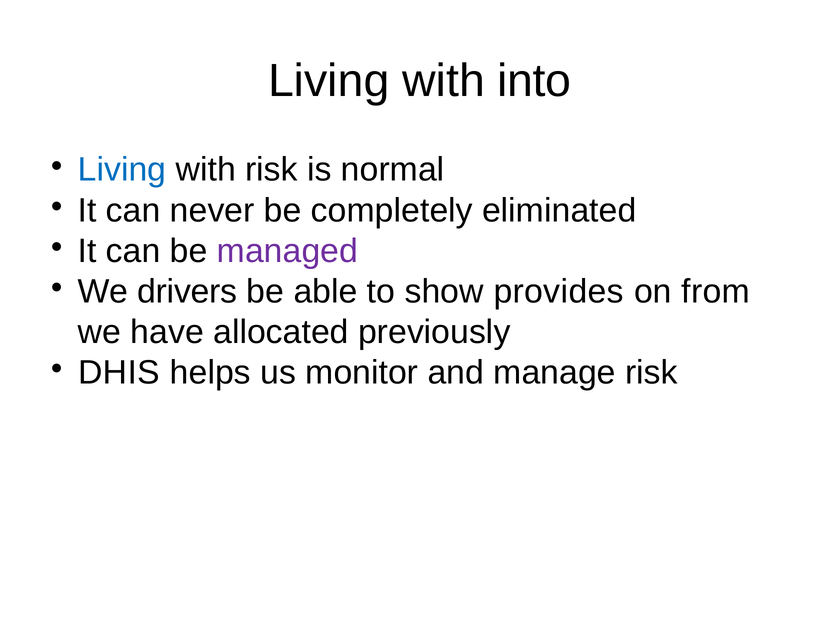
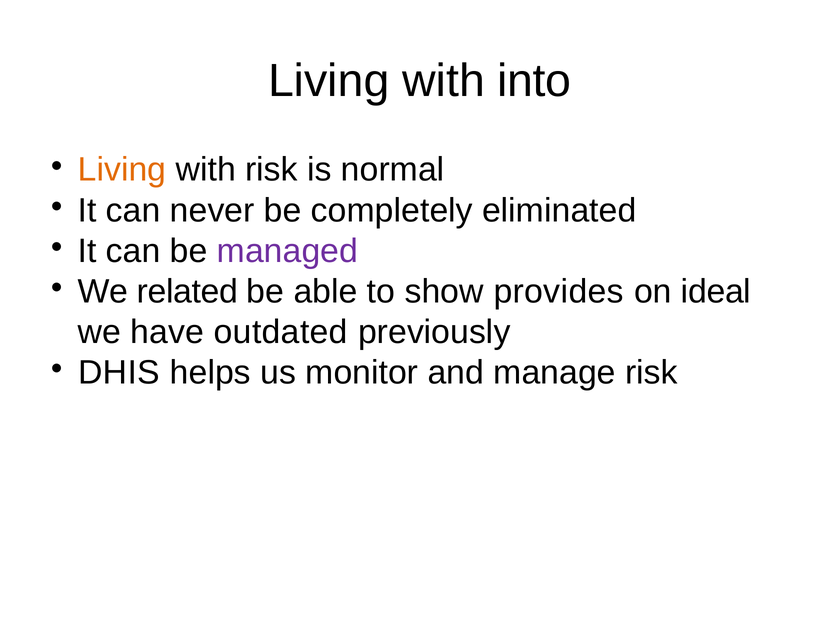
Living colour: blue -> orange (122, 170)
drivers: drivers -> related (187, 292)
from: from -> ideal (716, 292)
allocated: allocated -> outdated (281, 332)
